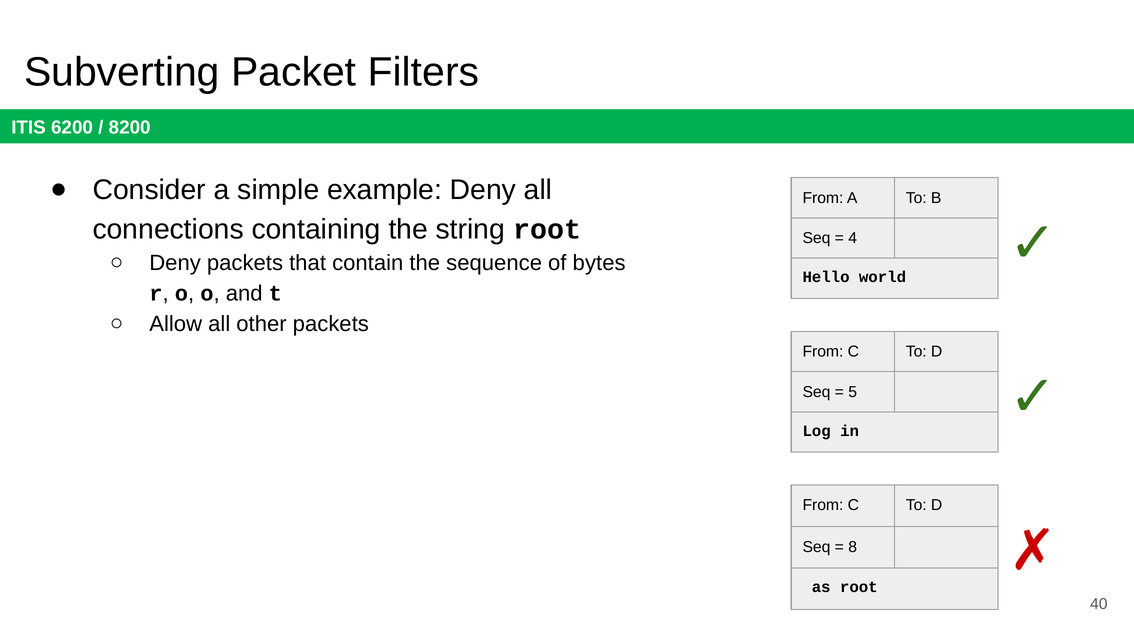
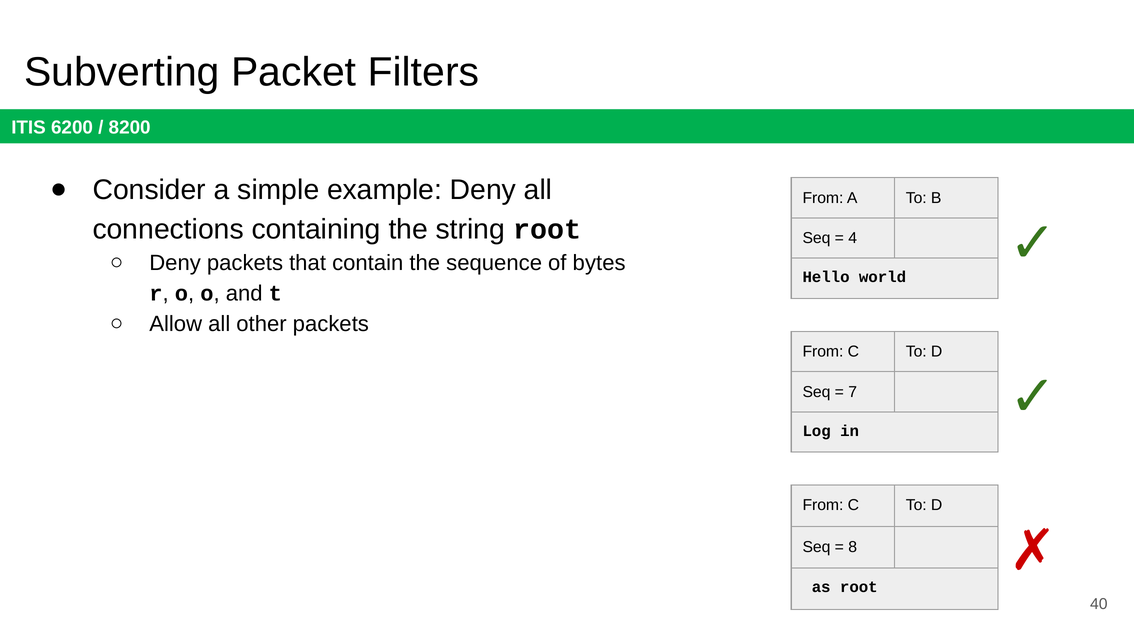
5: 5 -> 7 (853, 392)
